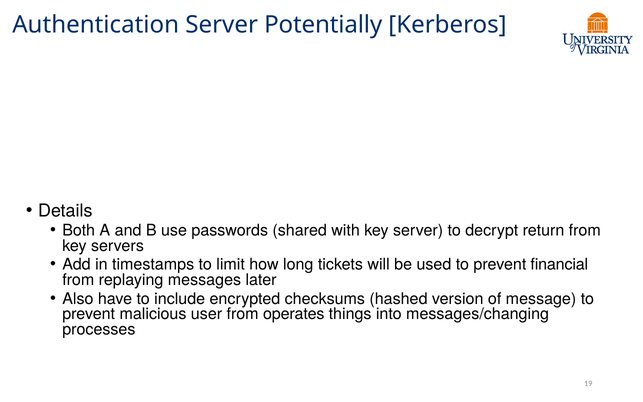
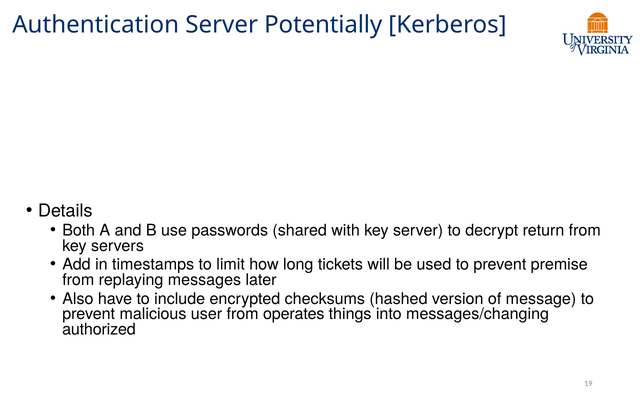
financial: financial -> premise (559, 265)
processes: processes -> authorized (99, 330)
